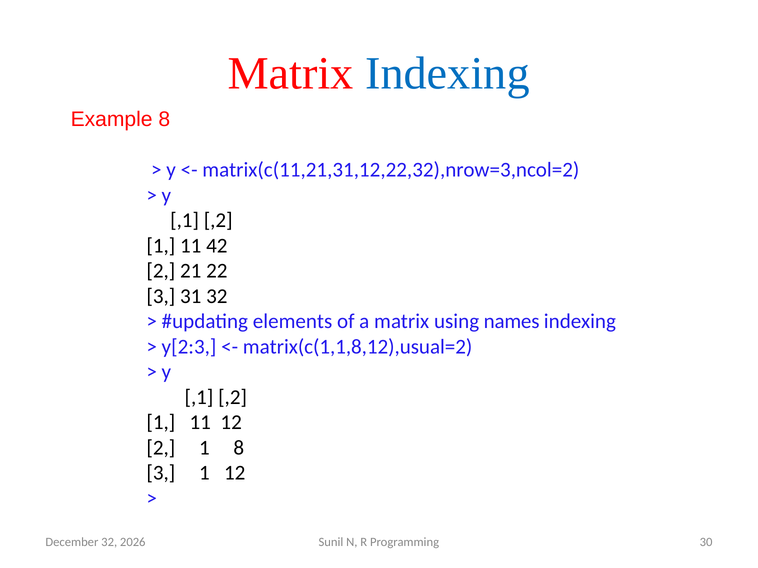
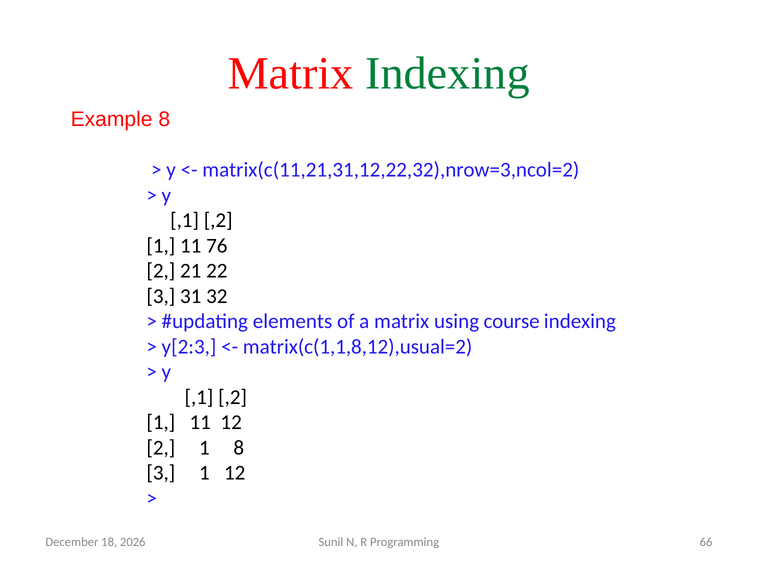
Indexing colour: blue -> green (447, 73)
42: 42 -> 76 (217, 246)
names: names -> course (512, 322)
32: 32 -> 18 (109, 543)
30: 30 -> 66 (706, 543)
